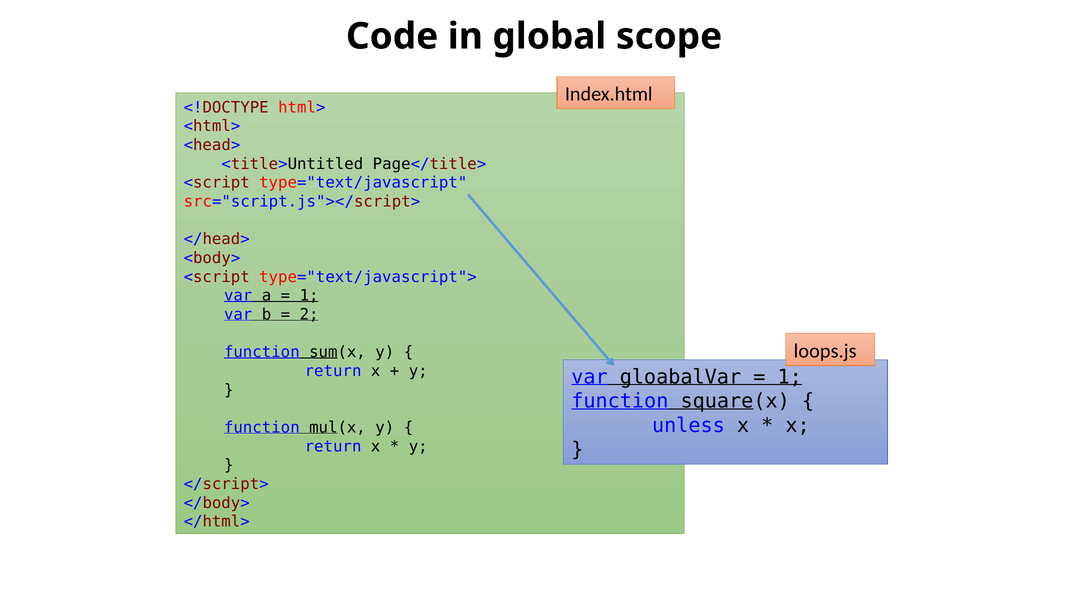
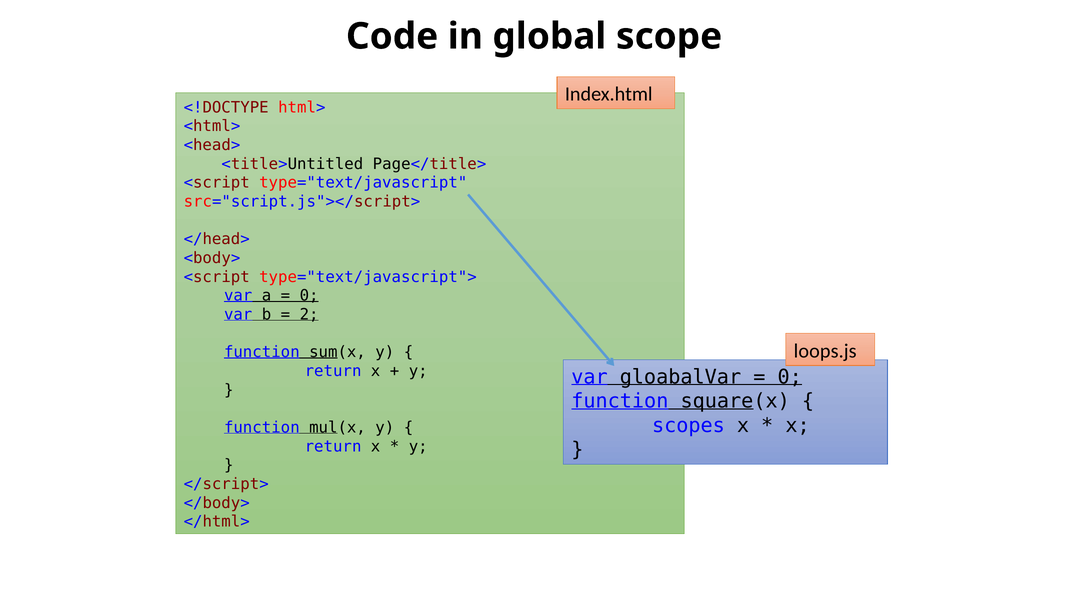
1: 1 -> 0 (309, 296)
1: 1 -> 0 (790, 377)
unless: unless -> scopes (688, 426)
